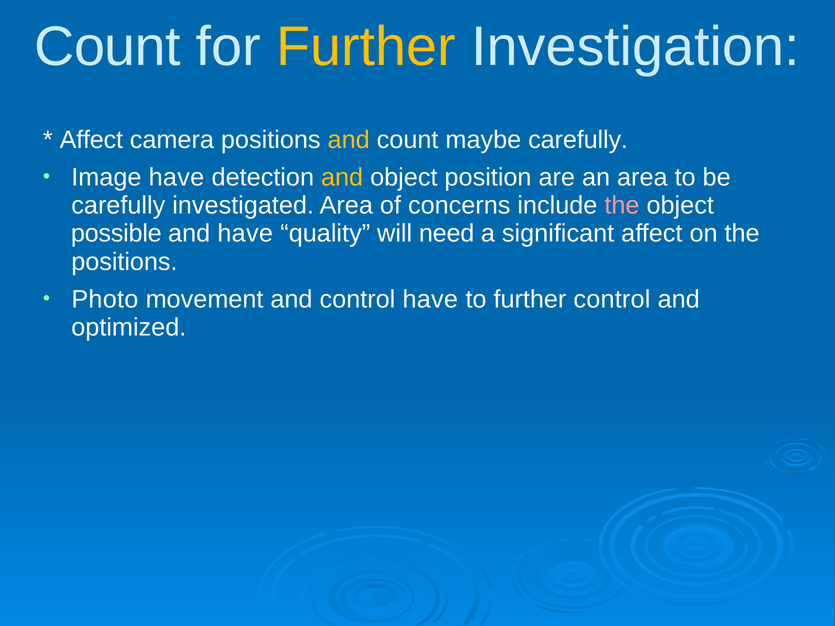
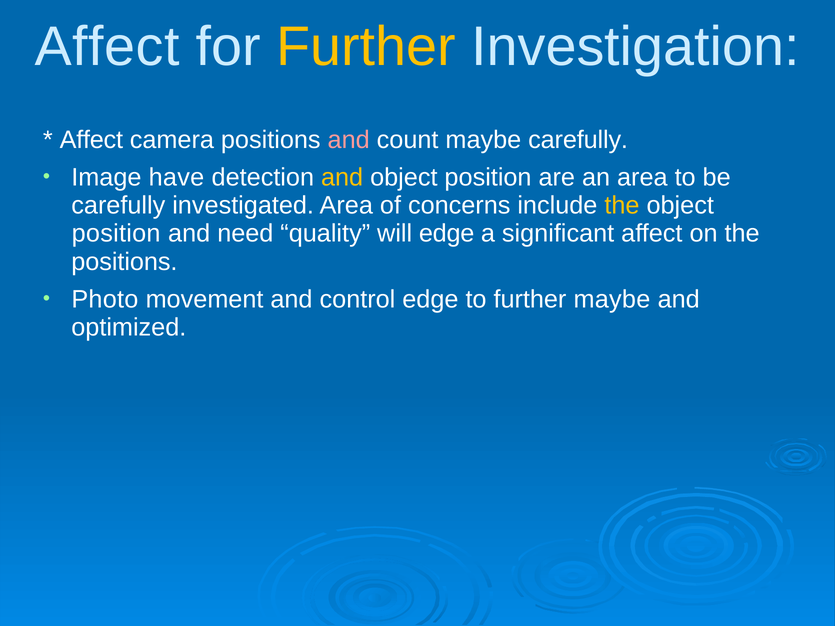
Count: Count -> Affect (107, 47)
and colour: yellow -> pink (349, 140)
the colour: pink -> yellow (622, 205)
possible: possible -> position (116, 234)
and have: have -> need (245, 234)
will need: need -> edge (447, 234)
control have: have -> edge (430, 299)
further control: control -> maybe (612, 299)
